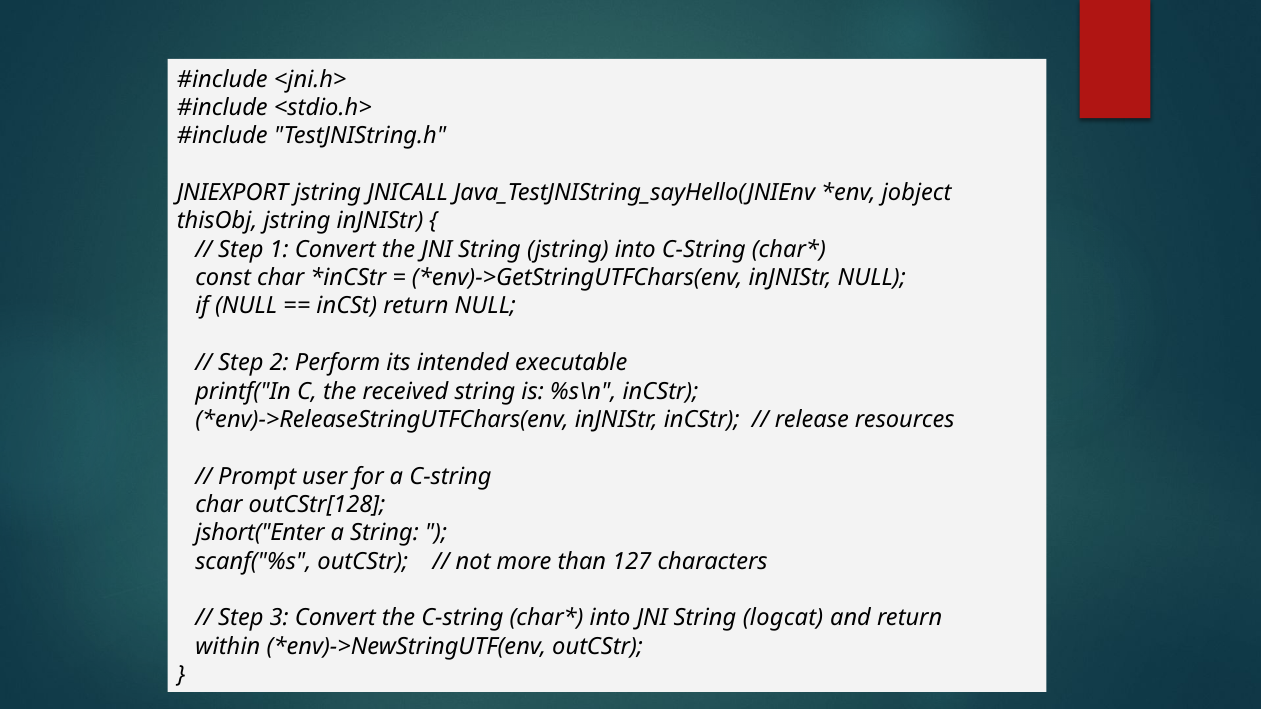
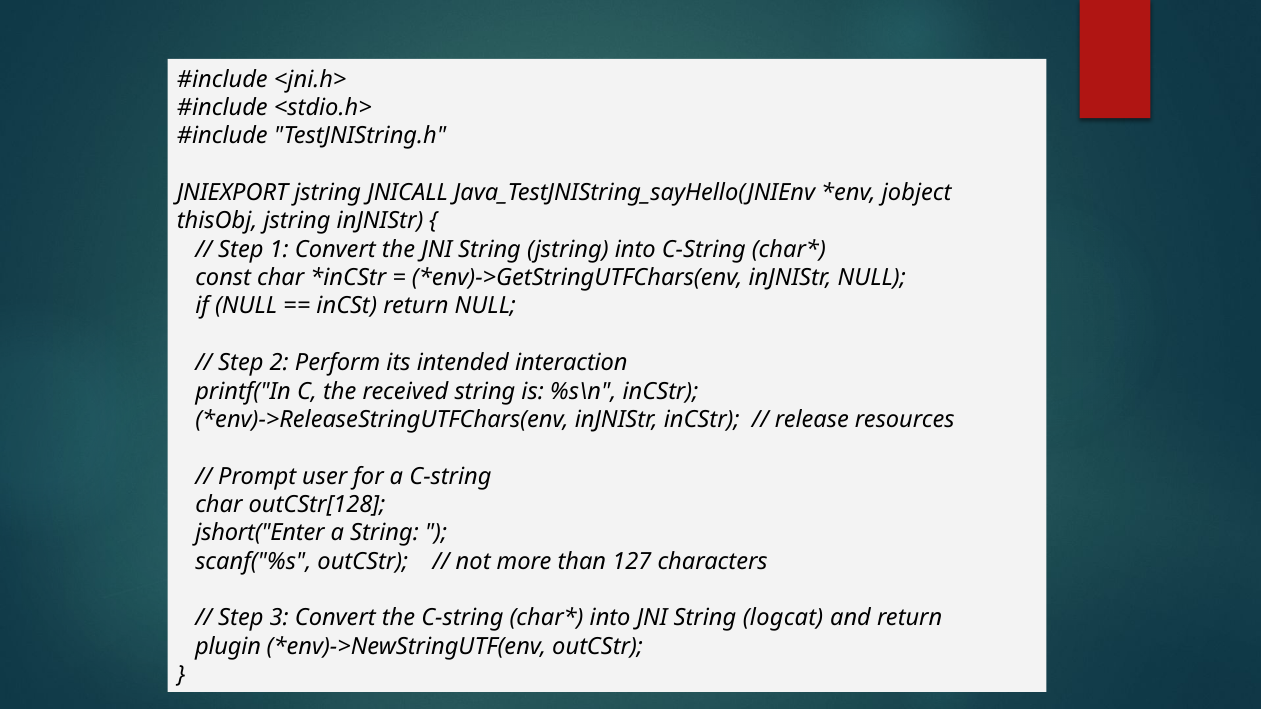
executable: executable -> interaction (571, 363)
within: within -> plugin (228, 647)
